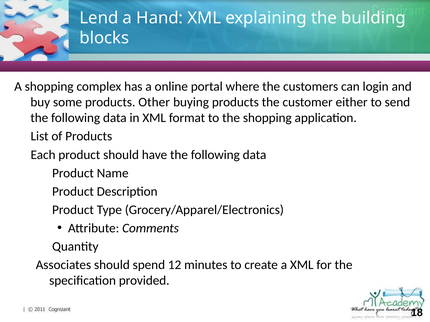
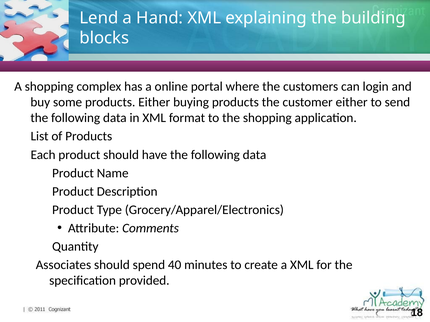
products Other: Other -> Either (154, 102)
12: 12 -> 40 (175, 265)
